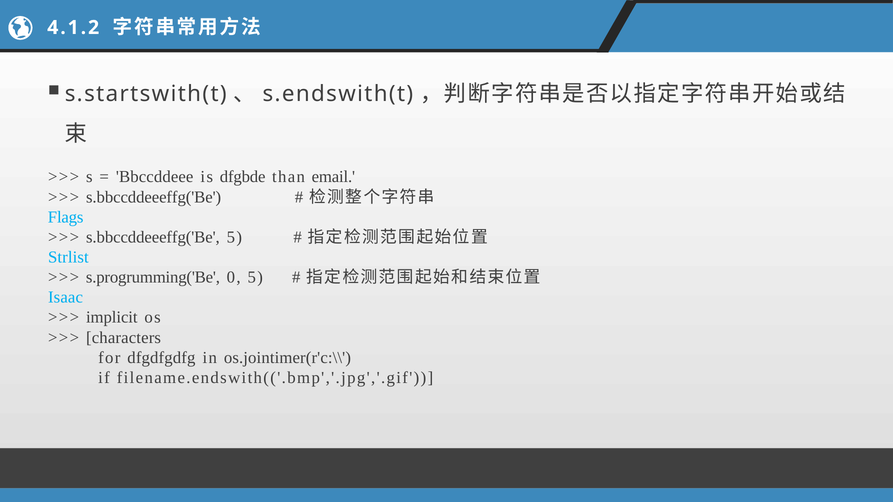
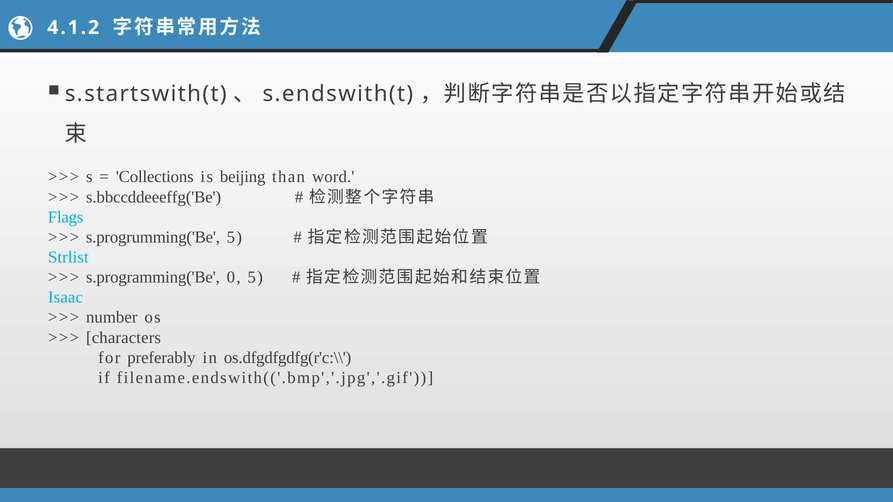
Bbccddeee: Bbccddeee -> Collections (155, 177)
dfgbde: dfgbde -> beijing (243, 177)
email: email -> word (333, 177)
s.bbccddeeeffg('Be: s.bbccddeeeffg('Be -> s.progrumming('Be (153, 237)
s.progrumming('Be: s.progrumming('Be -> s.programming('Be (153, 277)
implicit: implicit -> number (112, 318)
dfgdfgdfg: dfgdfgdfg -> preferably (161, 358)
os.jointimer(r'c:\\: os.jointimer(r'c:\\ -> os.dfgdfgdfg(r'c:\\ (288, 358)
